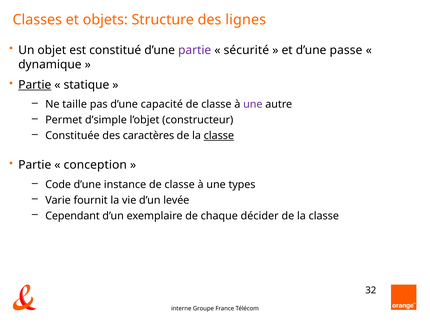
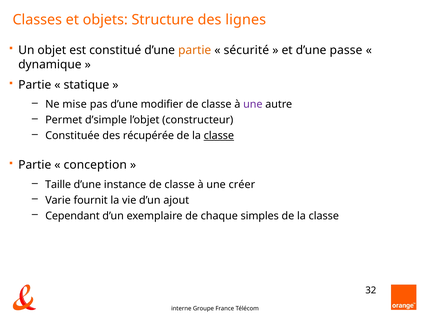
partie colour: purple -> orange (195, 50)
Partie underline: present -> none (35, 85)
taille: taille -> mise (75, 104)
capacité: capacité -> modifier (162, 104)
caractères: caractères -> récupérée (148, 135)
Code: Code -> Taille (58, 184)
types: types -> créer (242, 184)
levée: levée -> ajout (176, 200)
décider: décider -> simples (260, 215)
